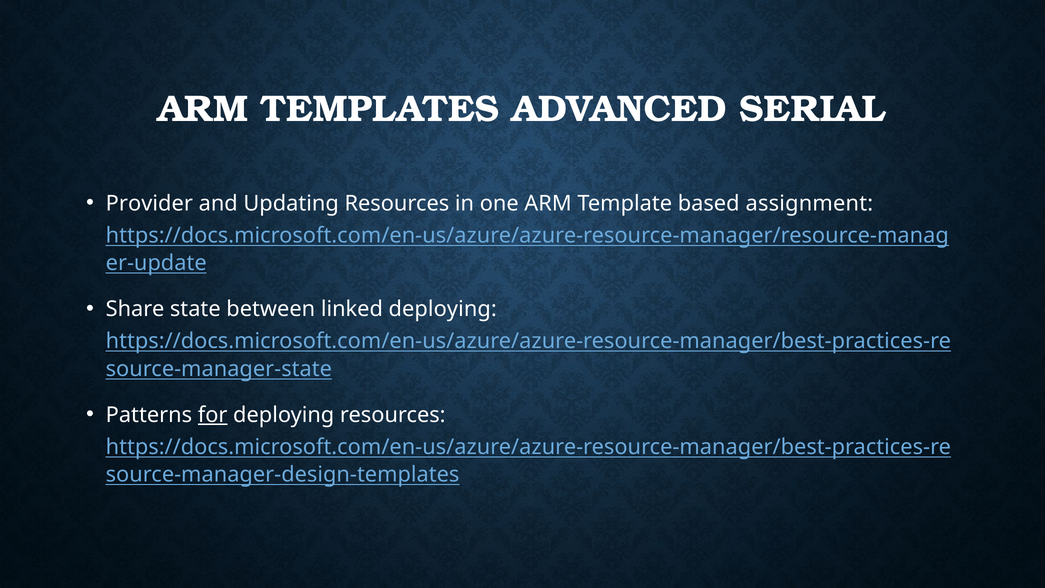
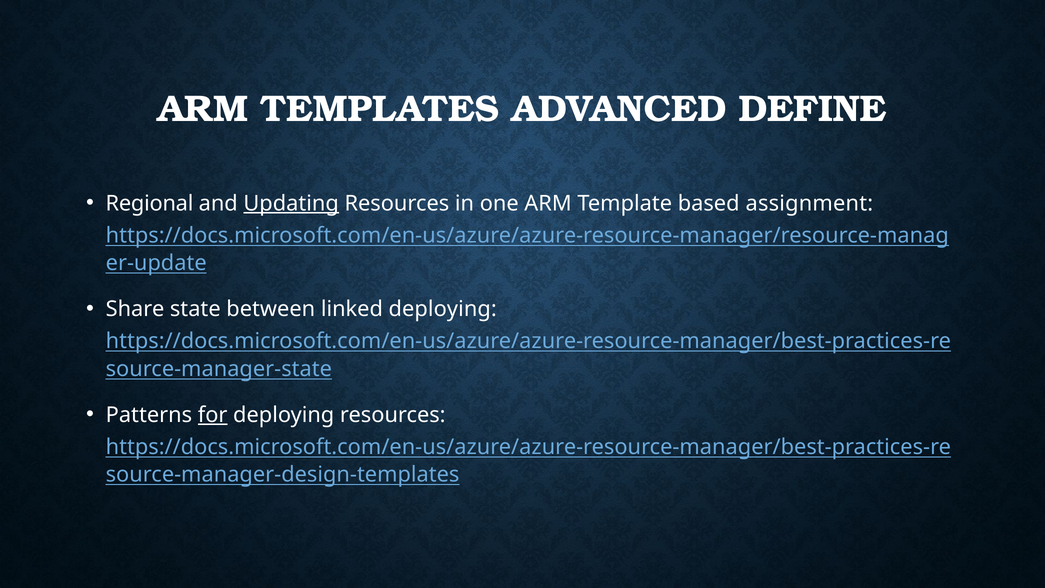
SERIAL: SERIAL -> DEFINE (813, 109)
Provider: Provider -> Regional (149, 203)
Updating underline: none -> present (291, 203)
